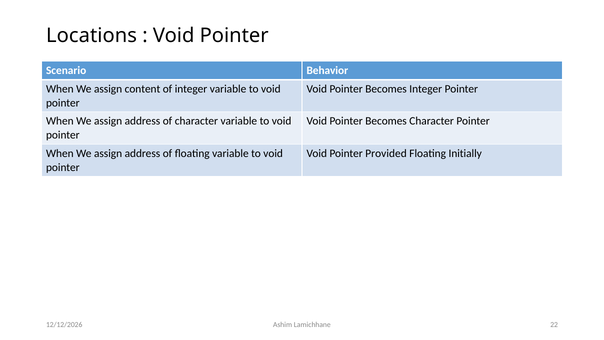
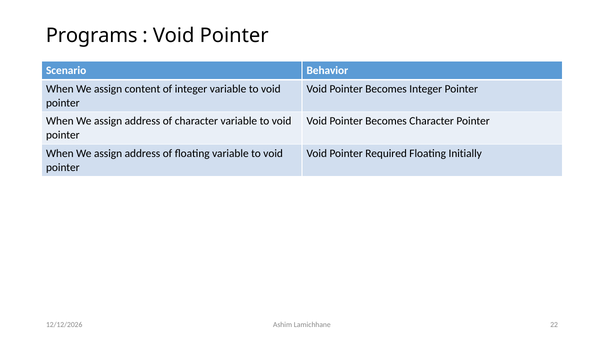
Locations: Locations -> Programs (92, 36)
Provided: Provided -> Required (386, 153)
